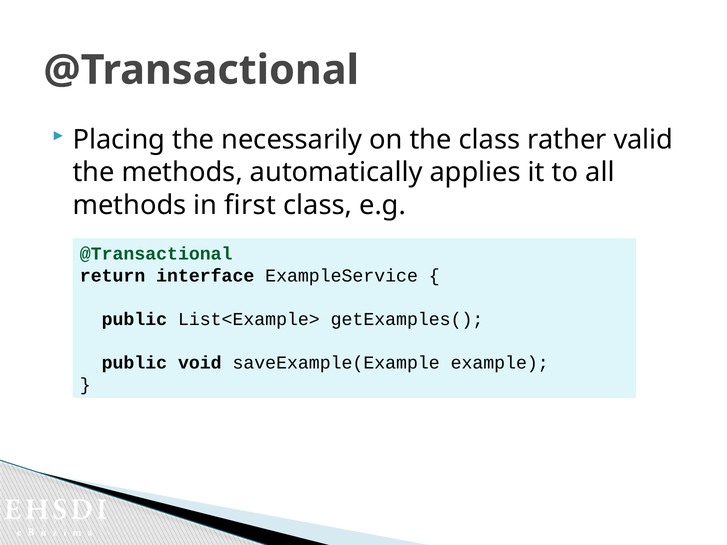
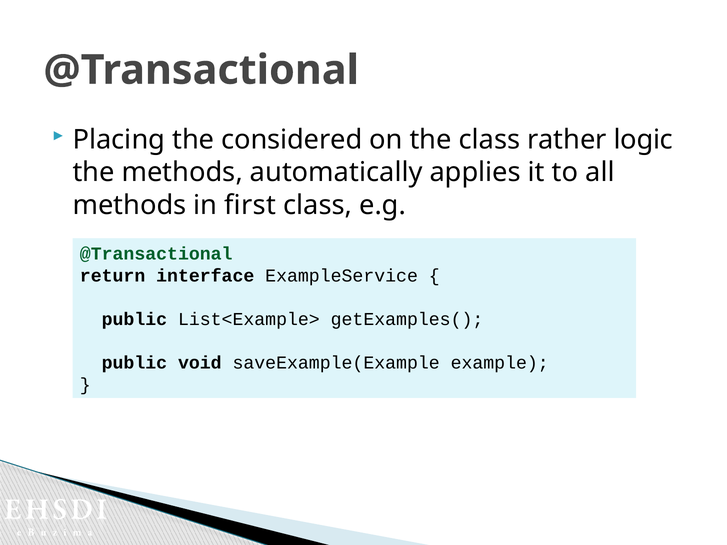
necessarily: necessarily -> considered (292, 140)
valid: valid -> logic (643, 140)
